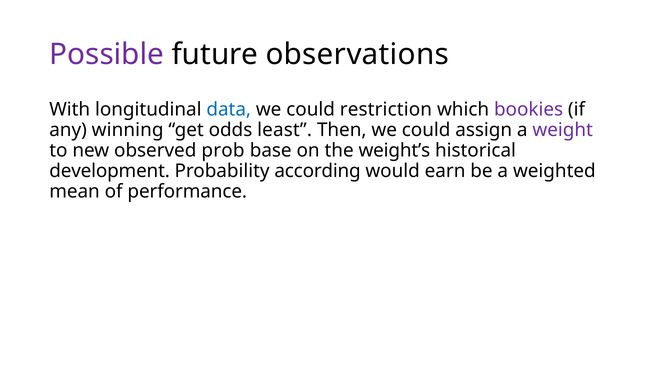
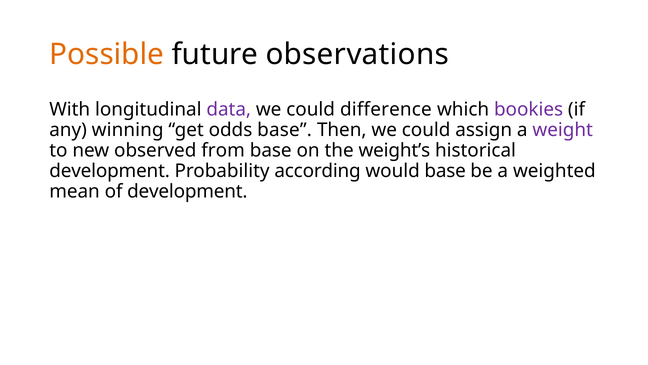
Possible colour: purple -> orange (107, 54)
data colour: blue -> purple (229, 110)
restriction: restriction -> difference (386, 110)
odds least: least -> base (285, 130)
prob: prob -> from (223, 150)
would earn: earn -> base (445, 171)
of performance: performance -> development (187, 191)
